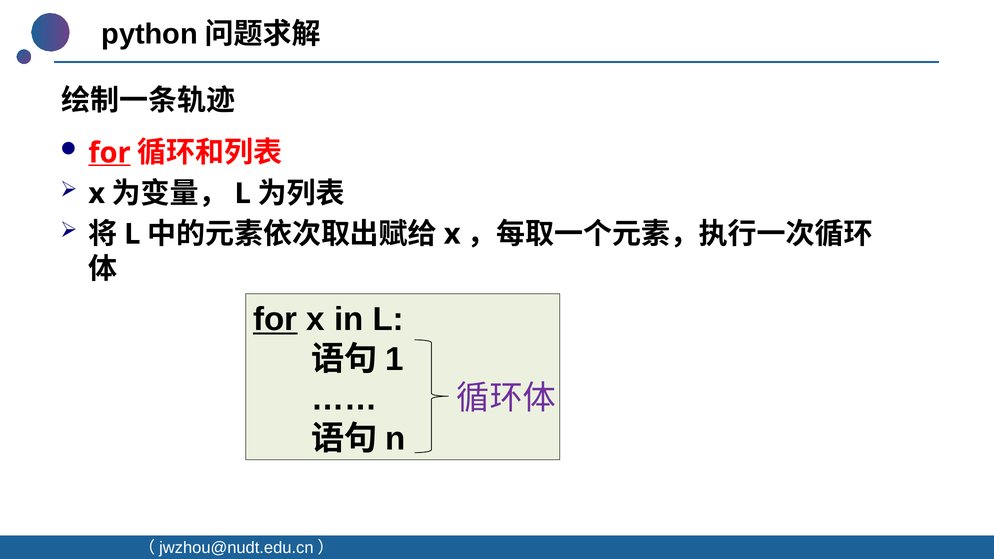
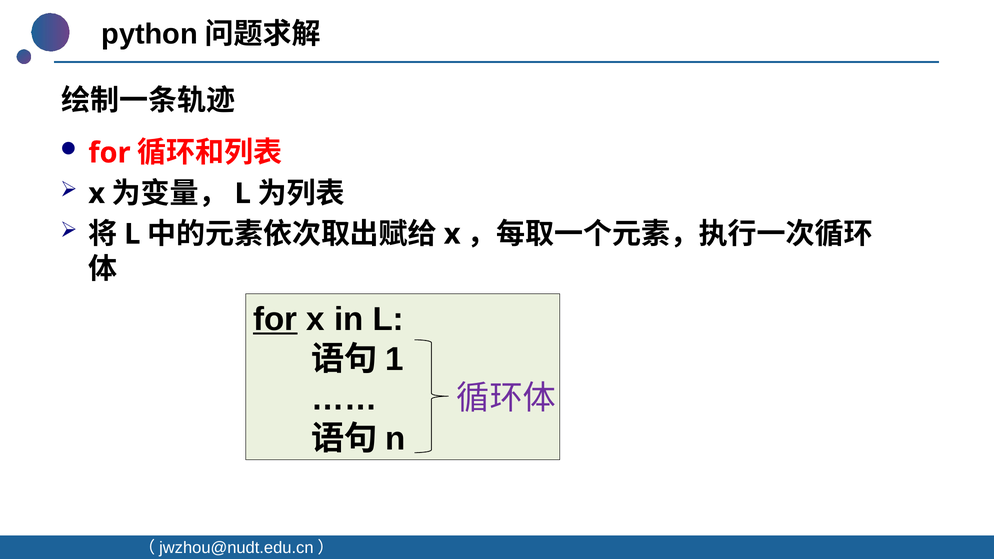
for underline: present -> none (109, 153)
